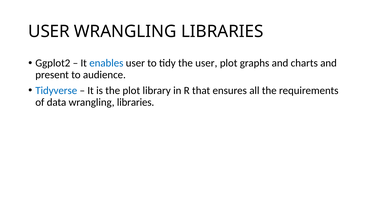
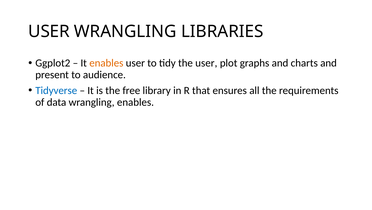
enables colour: blue -> orange (106, 63)
the plot: plot -> free (131, 90)
data wrangling libraries: libraries -> enables (135, 102)
